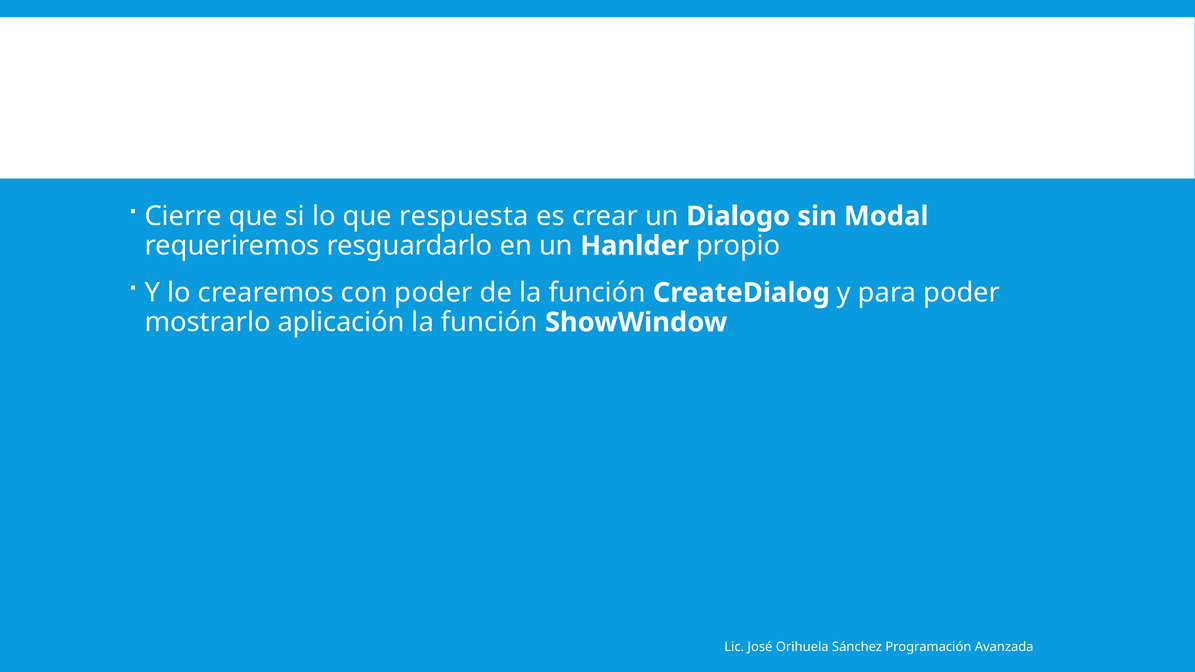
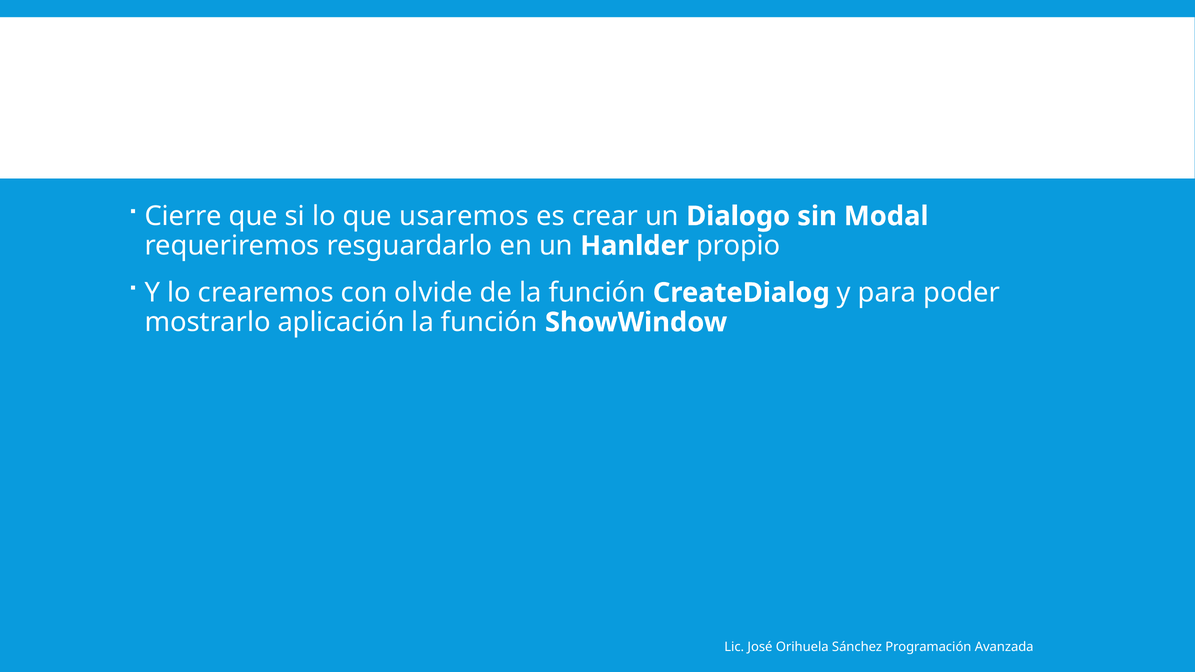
respuesta: respuesta -> usaremos (464, 216)
con poder: poder -> olvide (434, 293)
